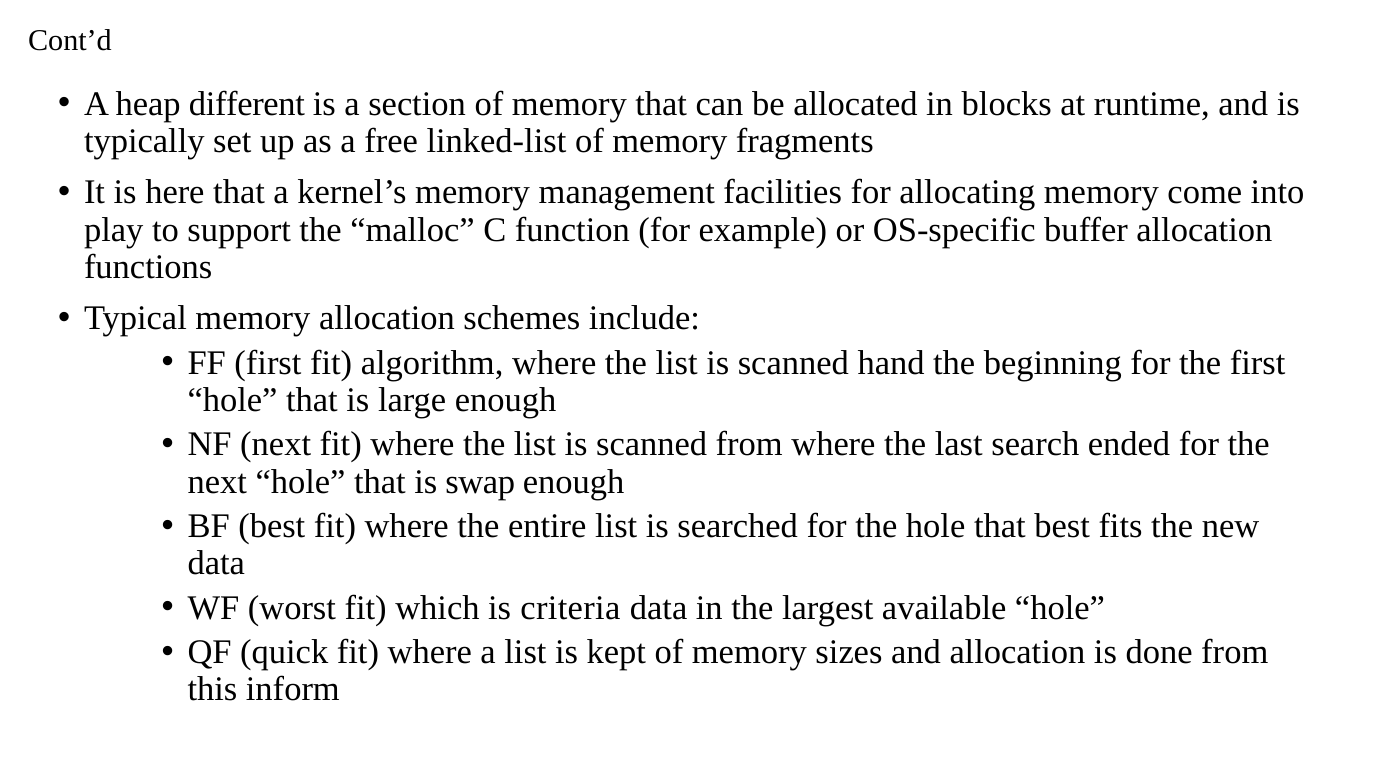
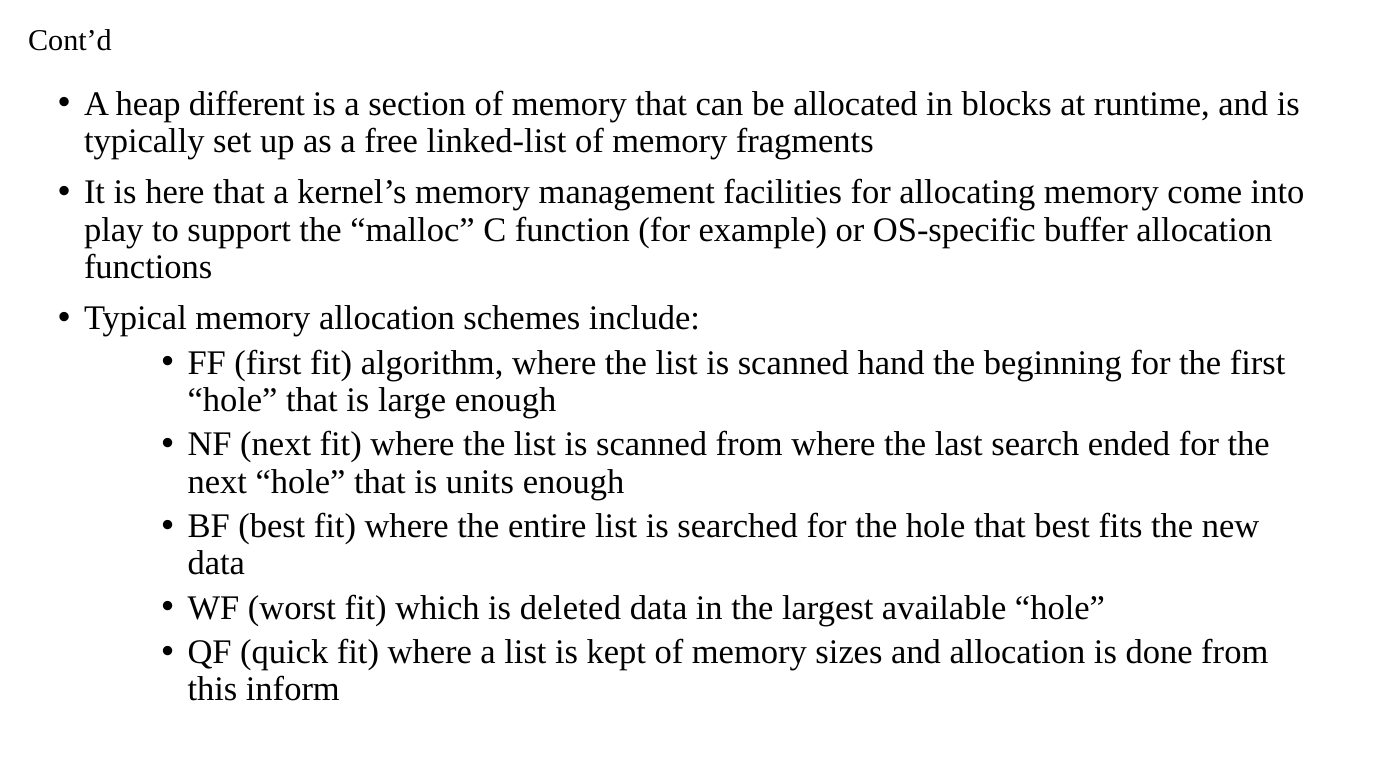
swap: swap -> units (480, 482)
criteria: criteria -> deleted (570, 608)
